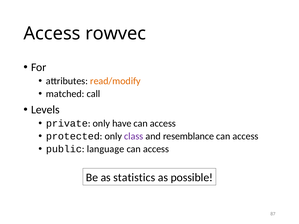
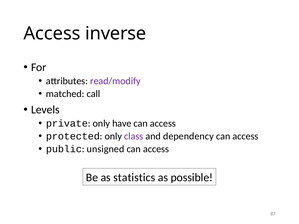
rowvec: rowvec -> inverse (116, 33)
read/modify colour: orange -> purple (115, 81)
resemblance: resemblance -> dependency (188, 136)
language: language -> unsigned (106, 149)
